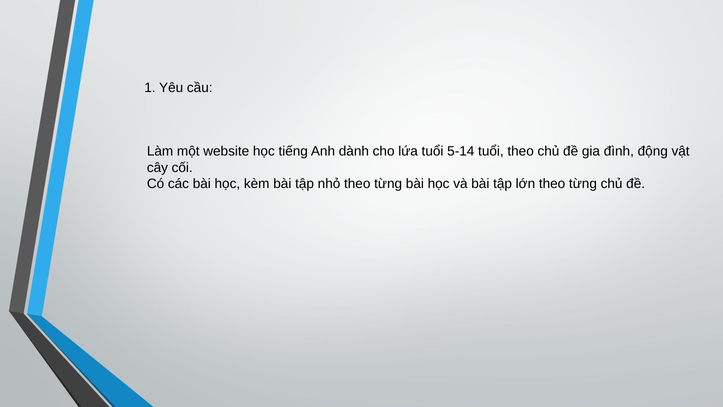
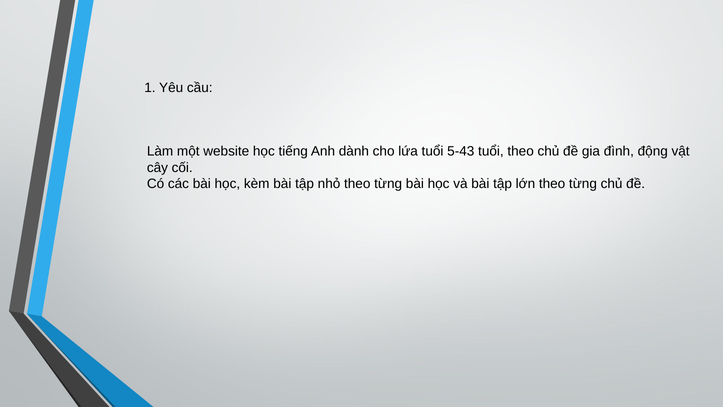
5-14: 5-14 -> 5-43 (461, 151)
